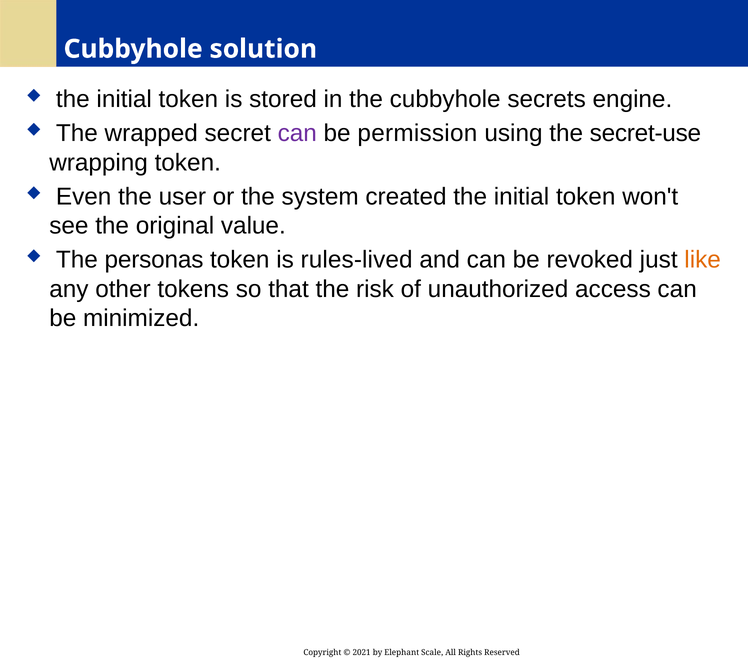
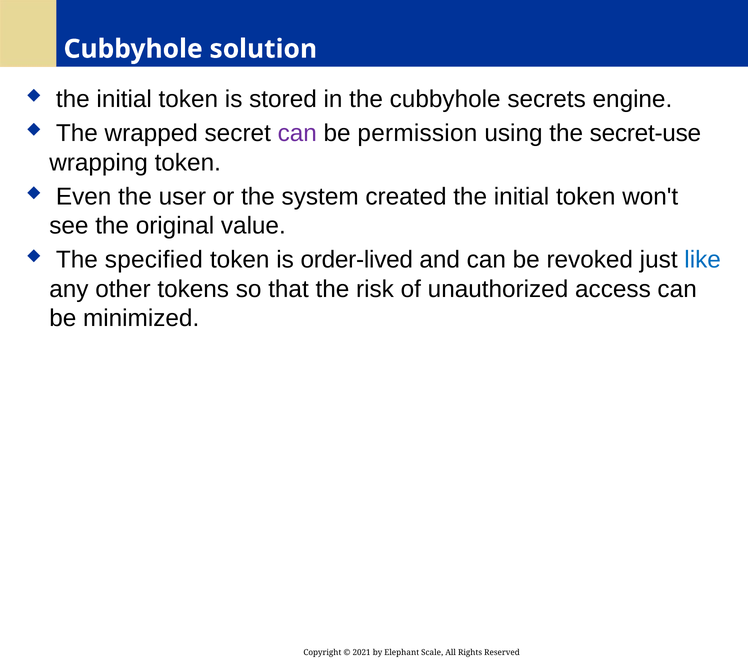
personas: personas -> specified (154, 260)
rules-lived: rules-lived -> order-lived (357, 260)
like colour: orange -> blue (703, 260)
